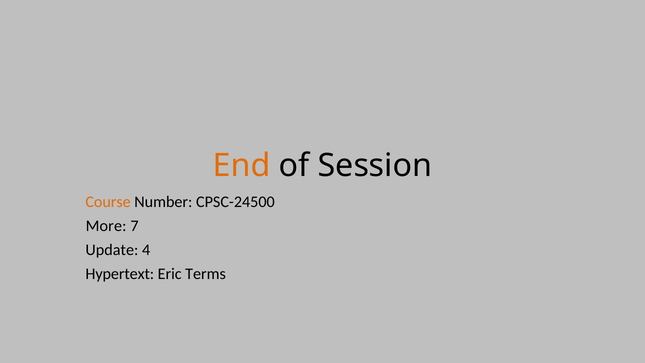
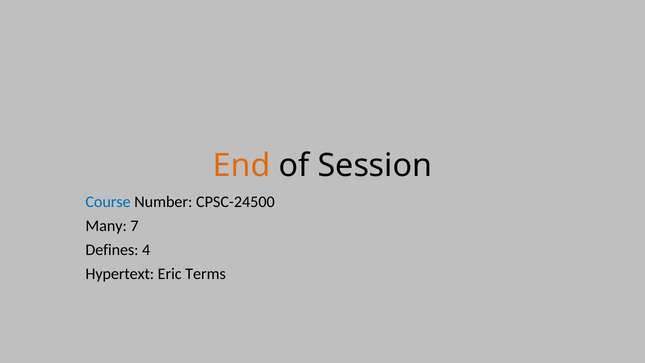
Course colour: orange -> blue (108, 202)
More: More -> Many (106, 226)
Update: Update -> Defines (112, 250)
